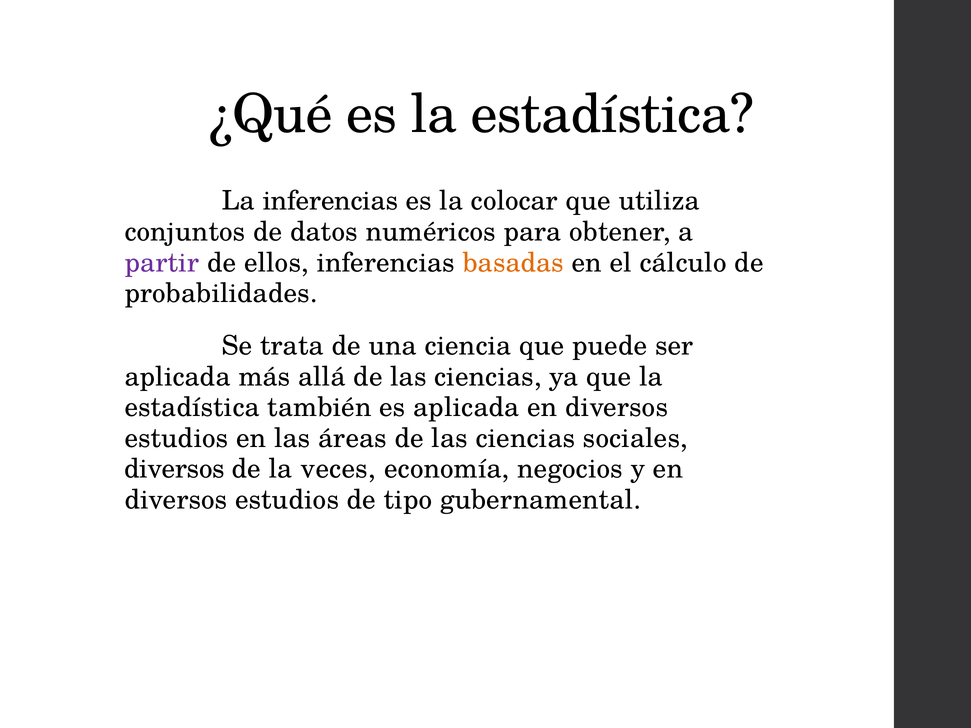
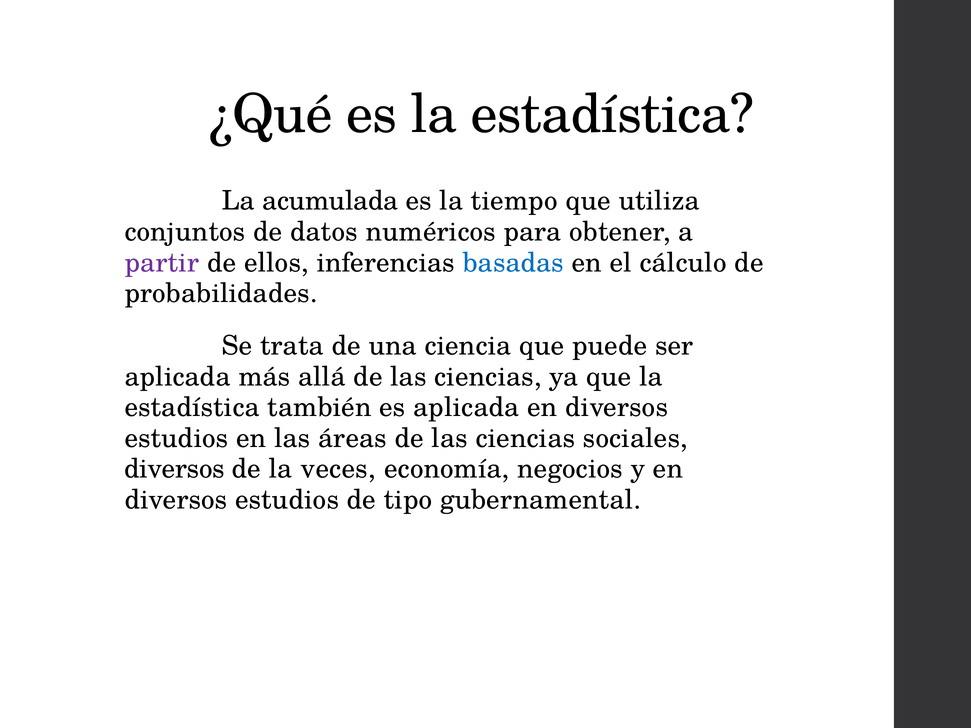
La inferencias: inferencias -> acumulada (330, 201)
colocar: colocar -> tiempo (514, 201)
basadas colour: orange -> blue (513, 263)
